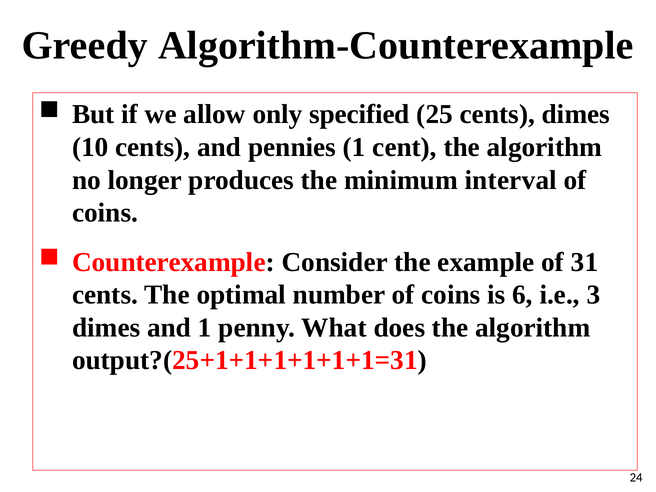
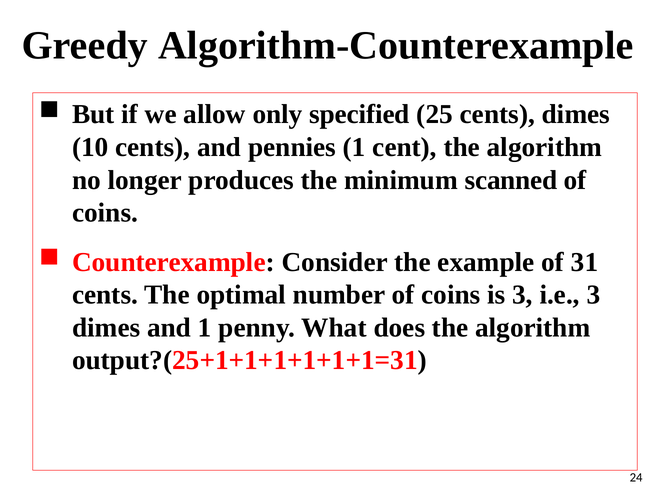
interval: interval -> scanned (511, 180)
is 6: 6 -> 3 (523, 295)
